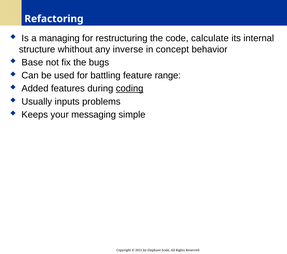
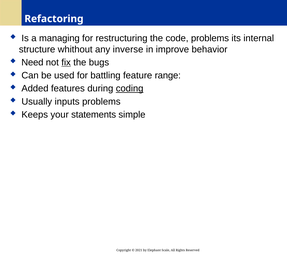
code calculate: calculate -> problems (210, 38)
concept: concept -> improve (172, 49)
Base: Base -> Need (32, 62)
fix underline: none -> present (66, 62)
messaging: messaging -> statements (94, 115)
